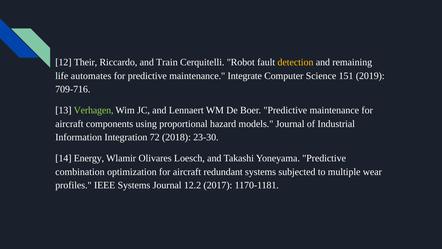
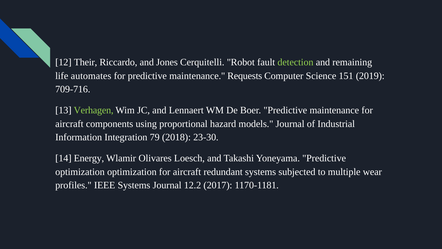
Train: Train -> Jones (167, 62)
detection colour: yellow -> light green (295, 62)
Integrate: Integrate -> Requests (245, 76)
72: 72 -> 79 (155, 137)
combination: combination -> optimization (80, 172)
